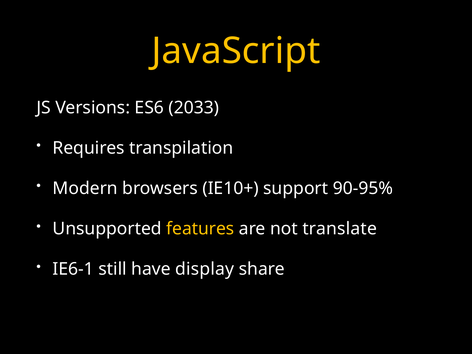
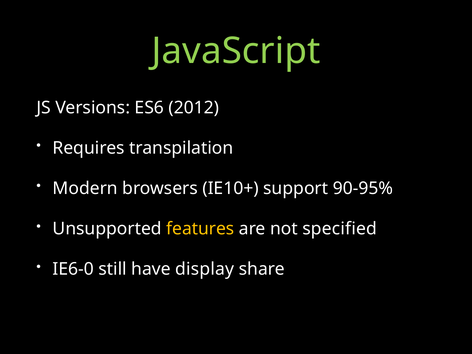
JavaScript colour: yellow -> light green (236, 51)
2033: 2033 -> 2012 (194, 108)
translate: translate -> specified (340, 229)
IE6-1: IE6-1 -> IE6-0 (73, 269)
